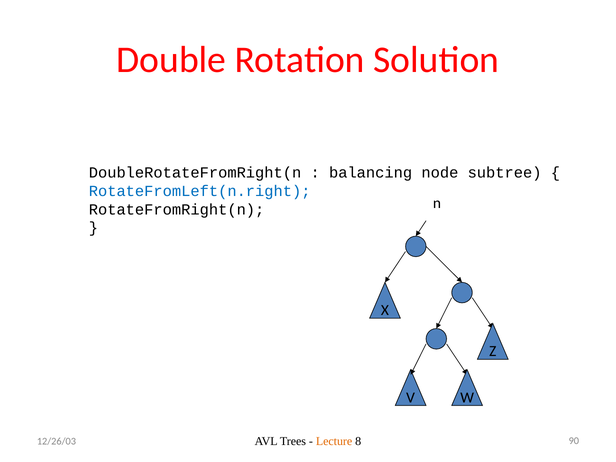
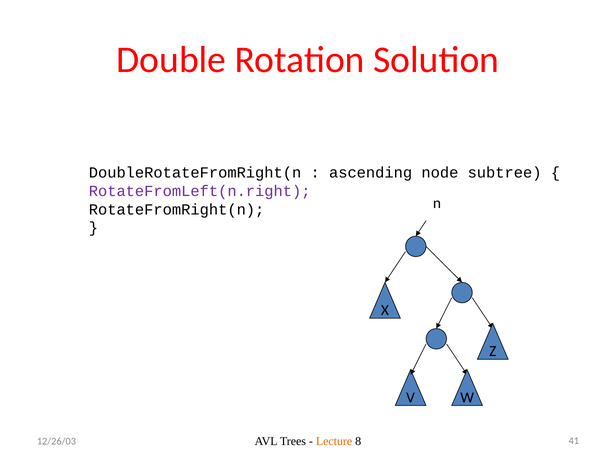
balancing: balancing -> ascending (371, 172)
RotateFromLeft(n.right colour: blue -> purple (200, 191)
90: 90 -> 41 (574, 441)
